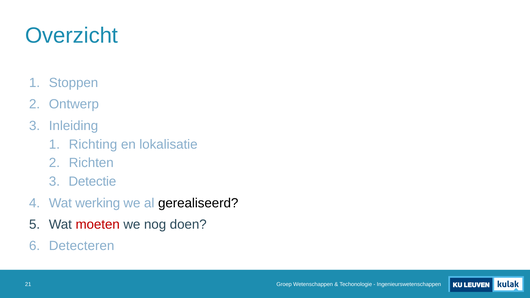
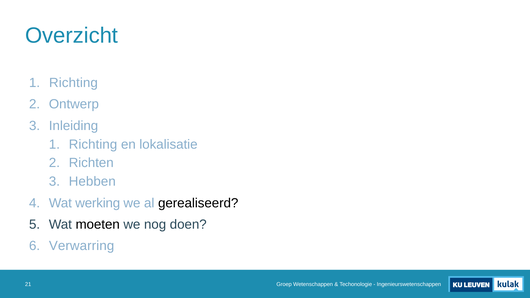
Stoppen: Stoppen -> Richting (73, 83)
Detectie: Detectie -> Hebben (92, 182)
moeten colour: red -> black (98, 225)
Detecteren: Detecteren -> Verwarring (82, 246)
